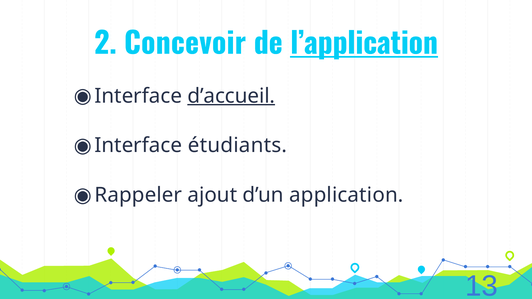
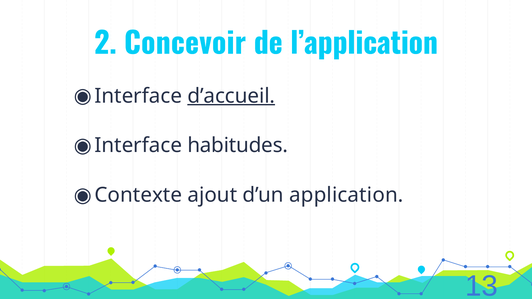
l’application underline: present -> none (364, 44)
étudiants: étudiants -> habitudes (238, 146)
Rappeler: Rappeler -> Contexte (138, 195)
